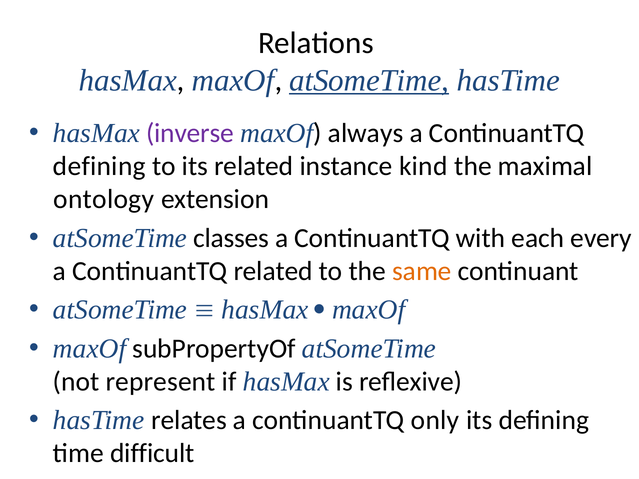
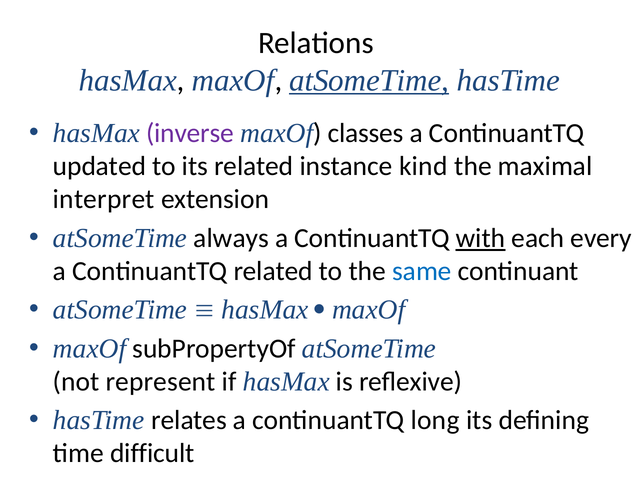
always: always -> classes (366, 133)
defining: defining -> updated (100, 166)
ontology: ontology -> interpret (104, 200)
classes: classes -> always (231, 238)
with underline: none -> present (481, 238)
same colour: orange -> blue (422, 271)
only: only -> long (435, 420)
